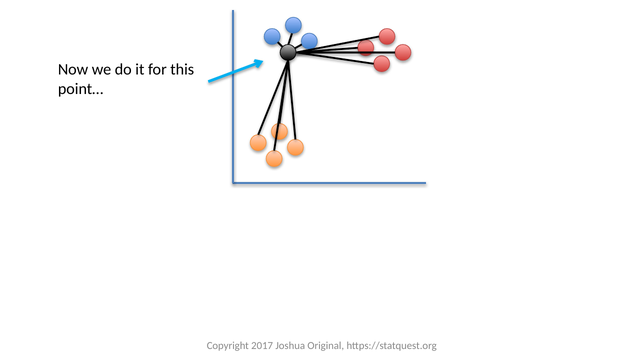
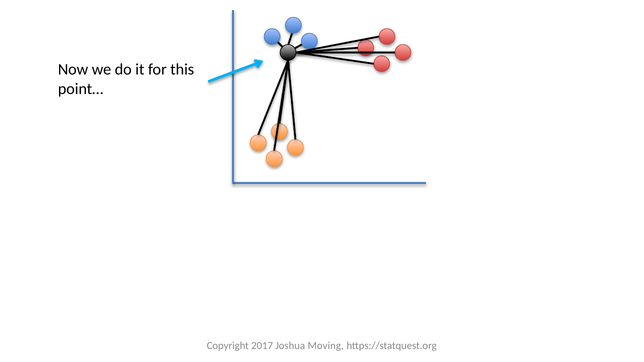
Original: Original -> Moving (326, 346)
